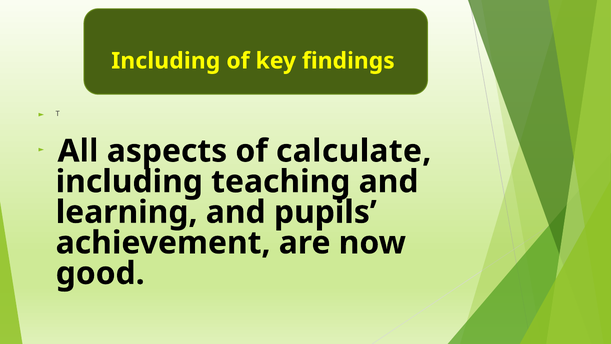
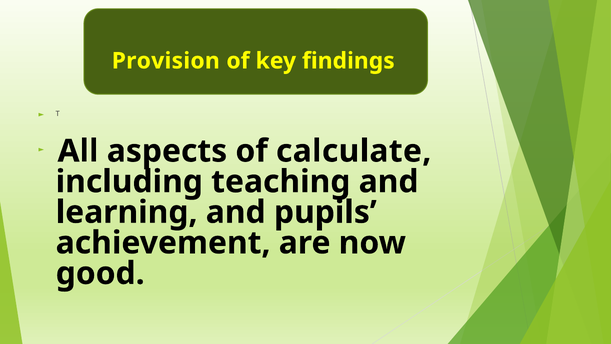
Including: Including -> Provision (166, 61)
